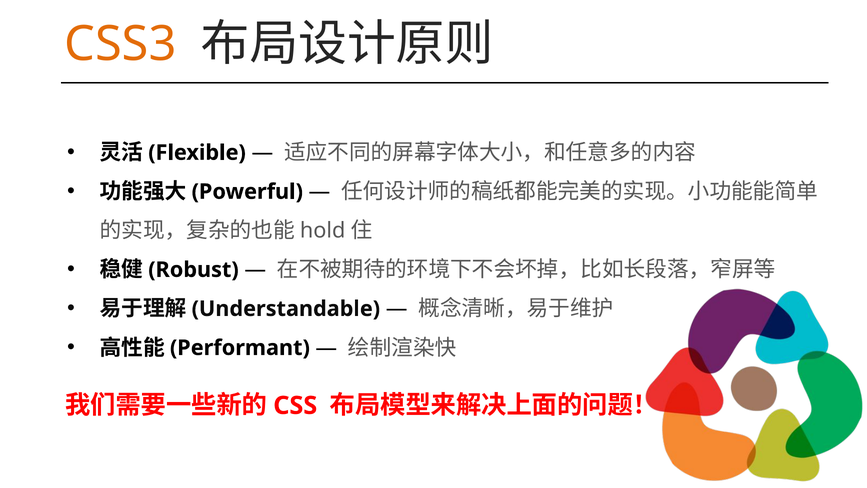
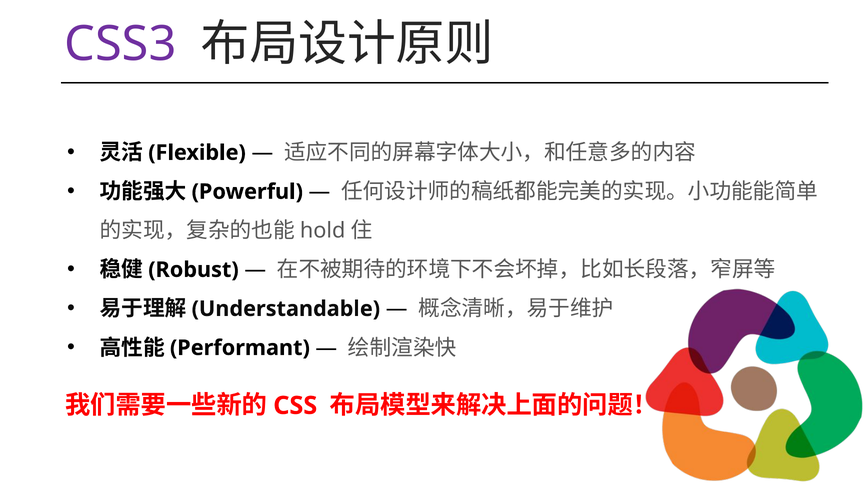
CSS3 colour: orange -> purple (120, 44)
